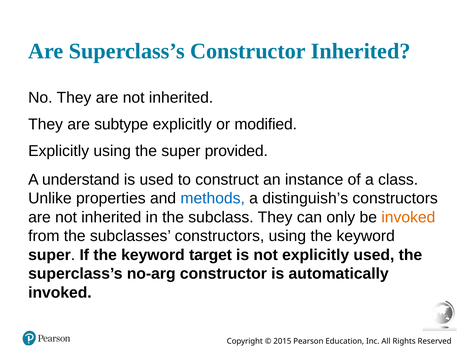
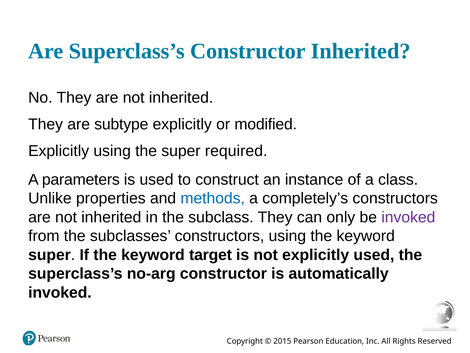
provided: provided -> required (236, 151)
understand: understand -> parameters (81, 179)
distinguish’s: distinguish’s -> completely’s (305, 198)
invoked colour: orange -> purple (408, 217)
